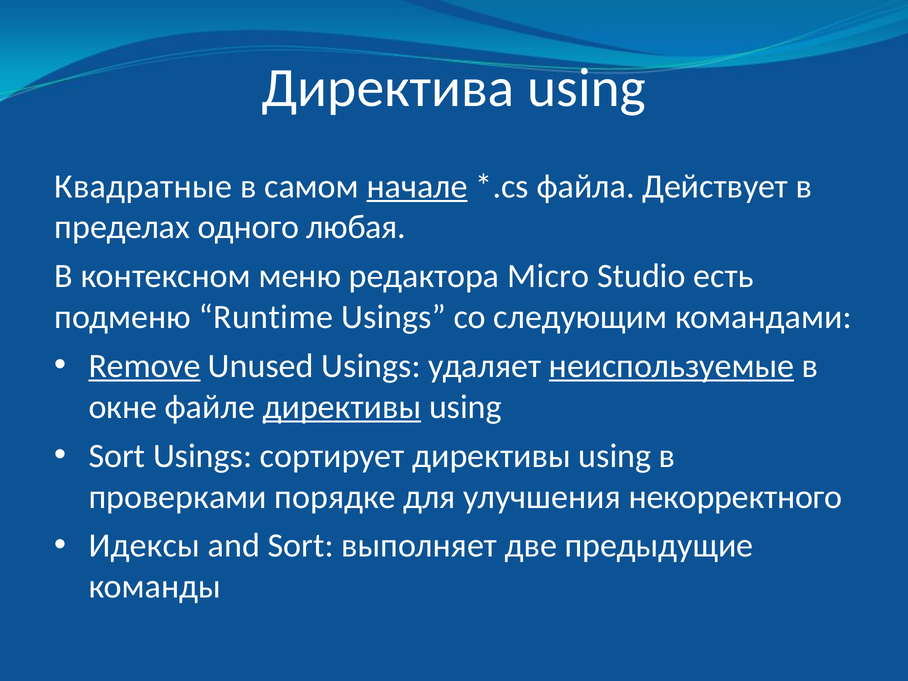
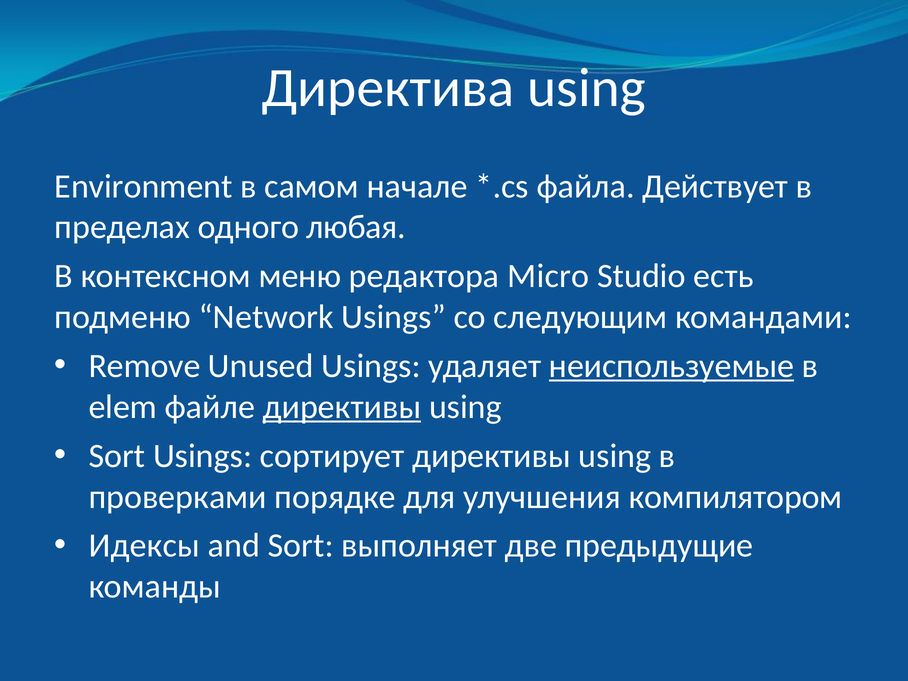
Квадратные: Квадратные -> Environment (144, 186)
начале underline: present -> none (417, 186)
Runtime: Runtime -> Network (266, 317)
Remove underline: present -> none (144, 366)
окне: окне -> elem (123, 407)
некорректного: некорректного -> компилятором (736, 497)
